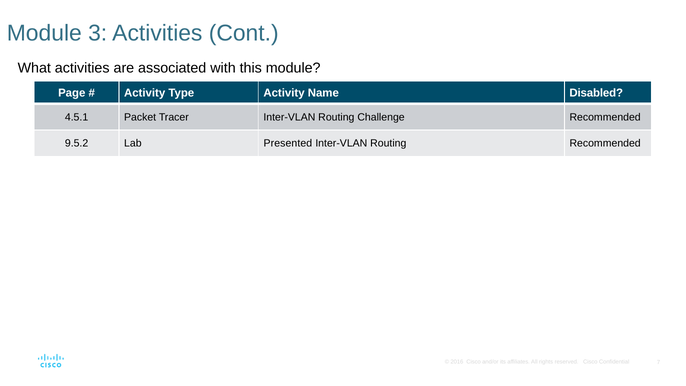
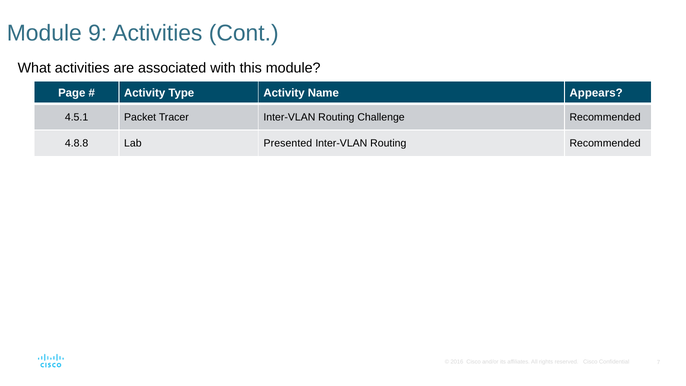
3: 3 -> 9 (98, 33)
Disabled: Disabled -> Appears (596, 93)
9.5.2: 9.5.2 -> 4.8.8 (77, 143)
